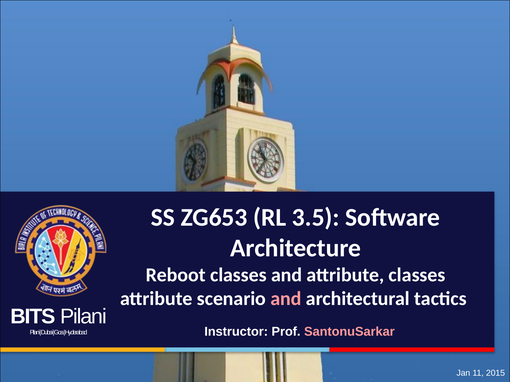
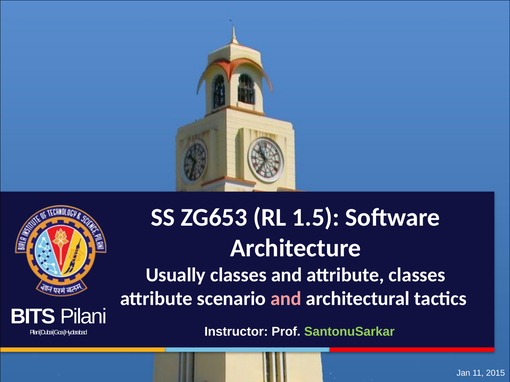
3.5: 3.5 -> 1.5 (316, 218)
Reboot: Reboot -> Usually (176, 275)
SantonuSarkar colour: pink -> light green (349, 332)
